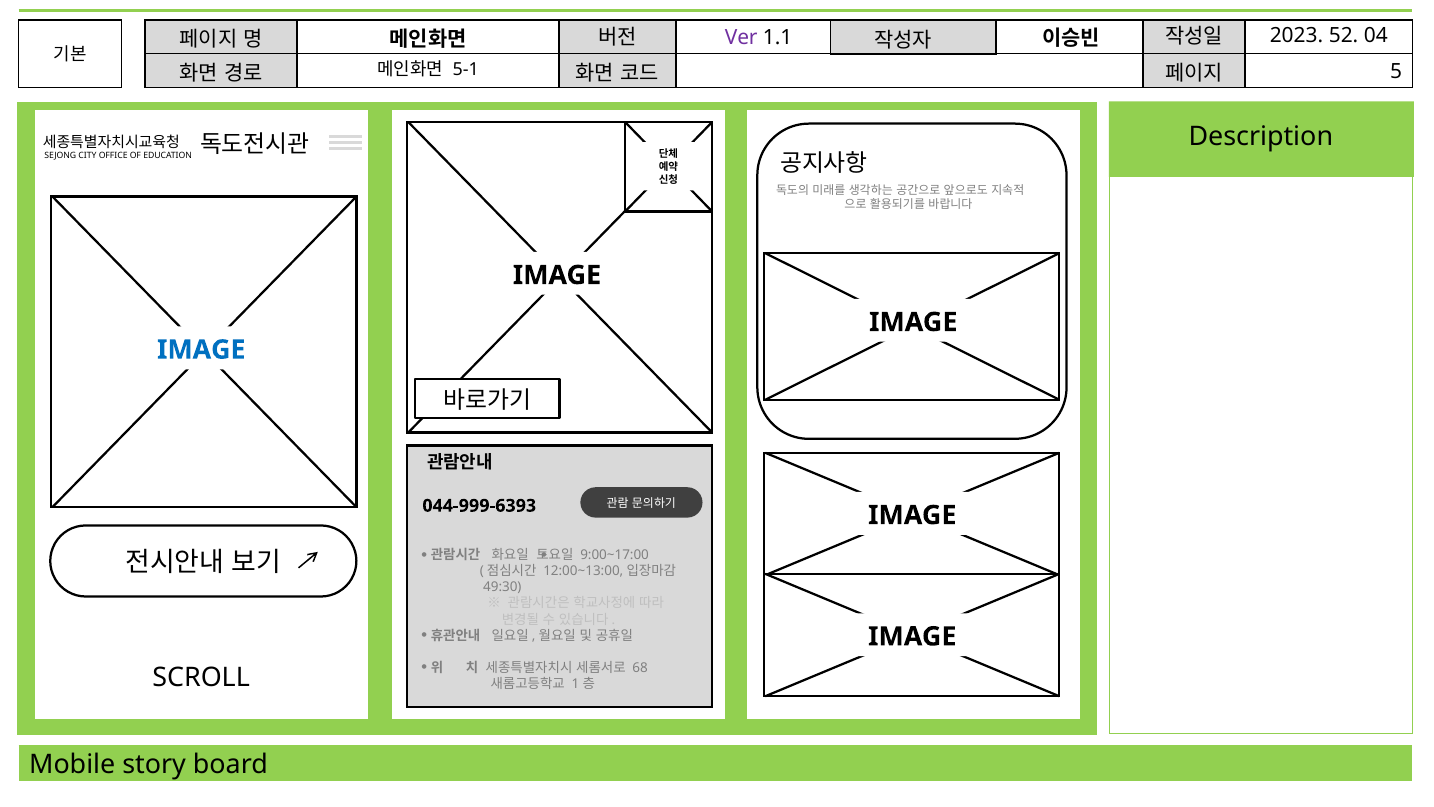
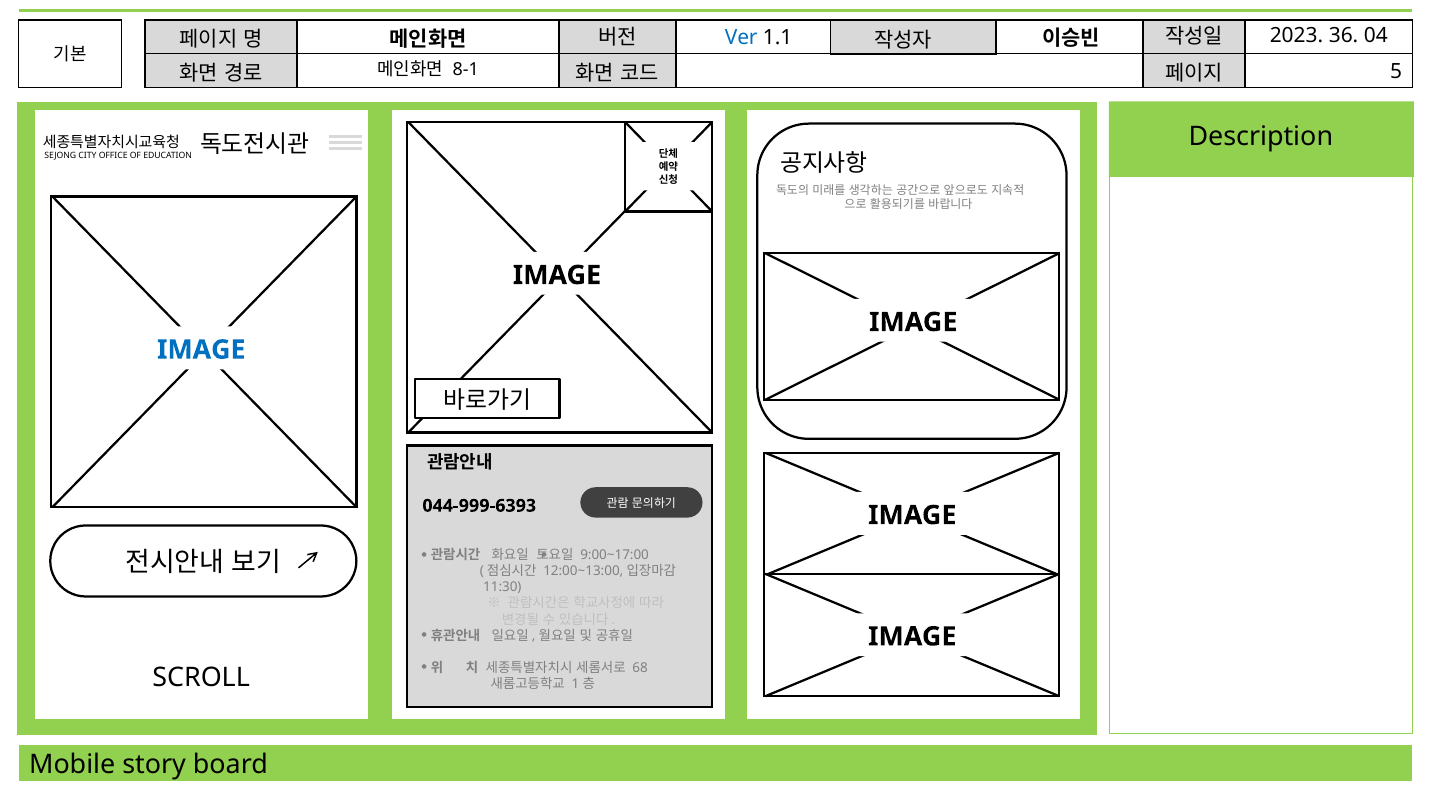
Ver colour: purple -> blue (741, 38)
52: 52 -> 36 (1344, 36)
5-1: 5-1 -> 8-1 (466, 69)
49:30: 49:30 -> 11:30 (502, 587)
